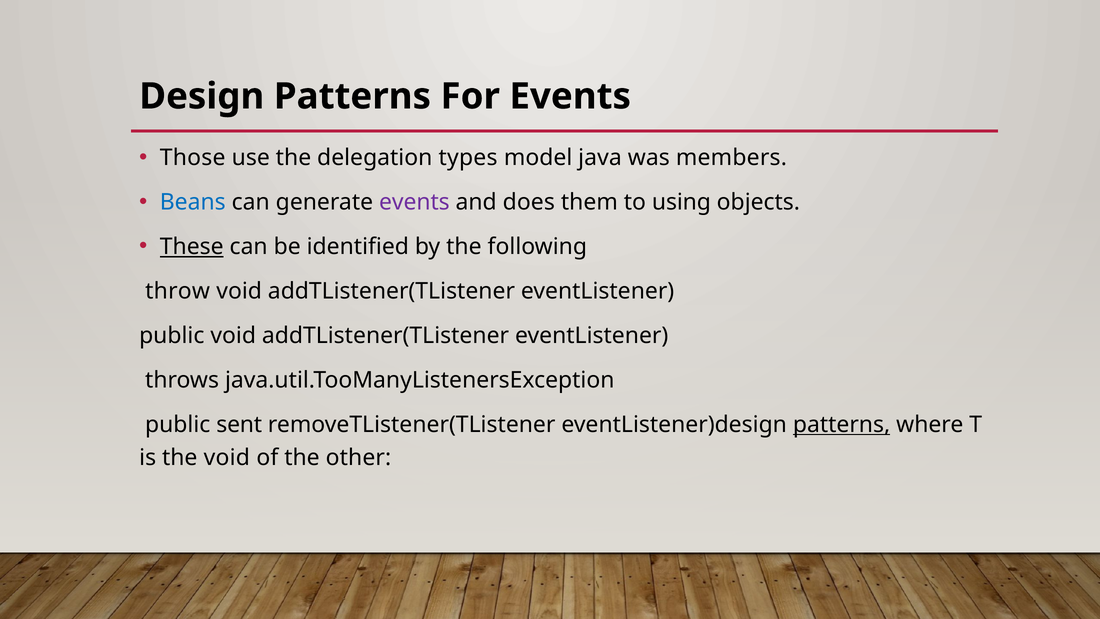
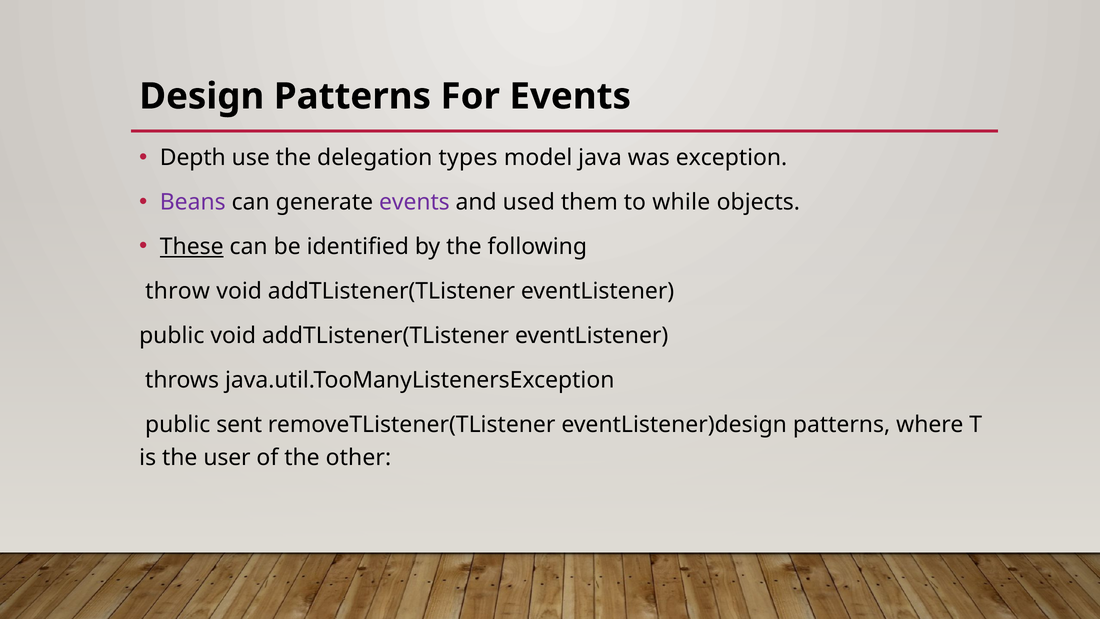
Those: Those -> Depth (193, 158)
members: members -> exception (732, 158)
Beans colour: blue -> purple (193, 202)
does: does -> used (529, 202)
using: using -> while (681, 202)
patterns underline: present -> none (842, 424)
the void: void -> user (227, 457)
